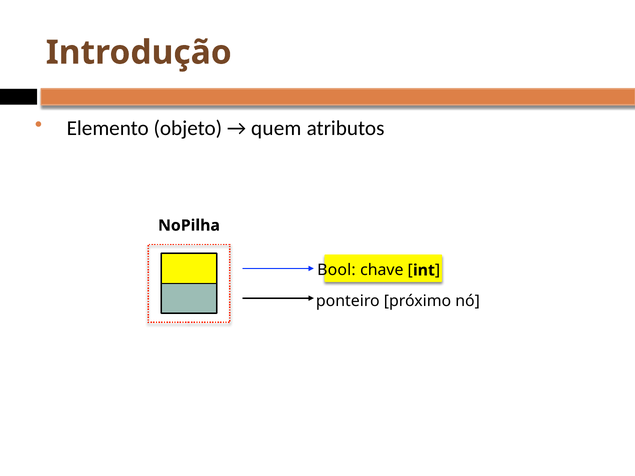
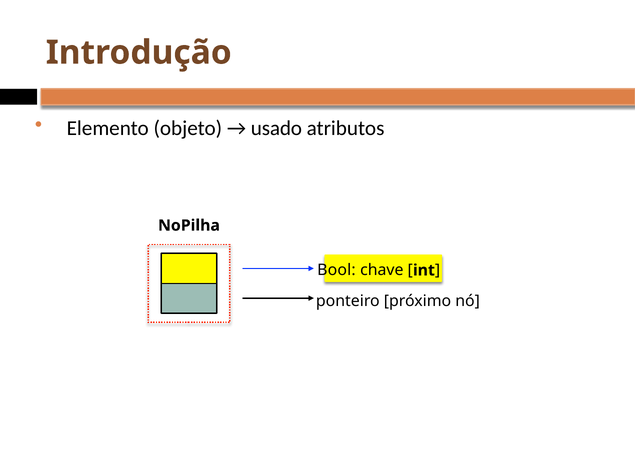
quem: quem -> usado (276, 128)
